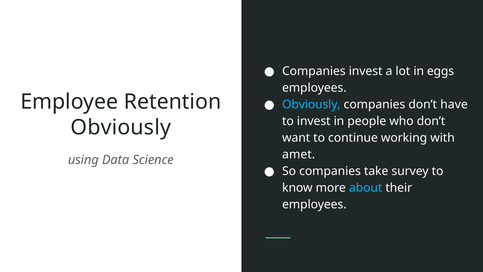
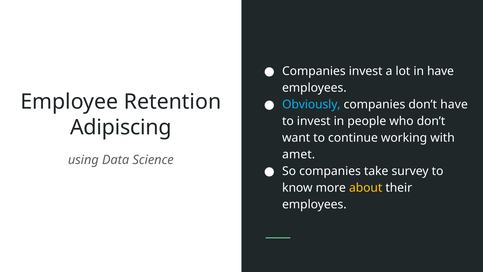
in eggs: eggs -> have (441, 71)
Obviously: Obviously -> Adipiscing (121, 127)
about colour: light blue -> yellow (366, 188)
